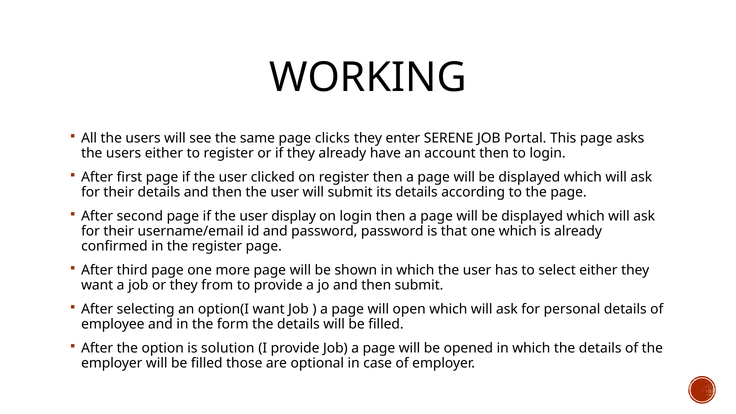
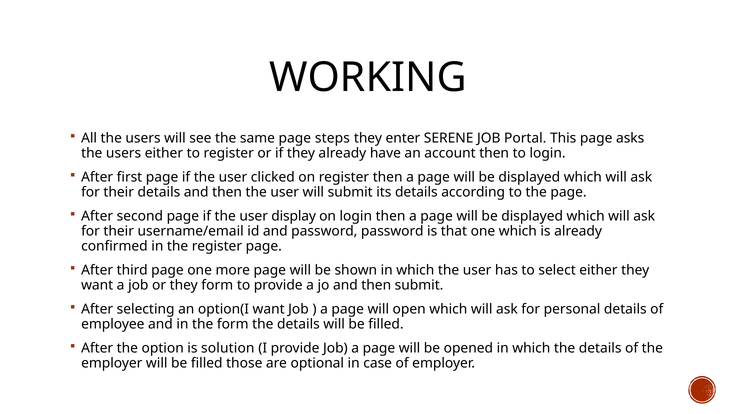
clicks: clicks -> steps (332, 138)
they from: from -> form (217, 285)
